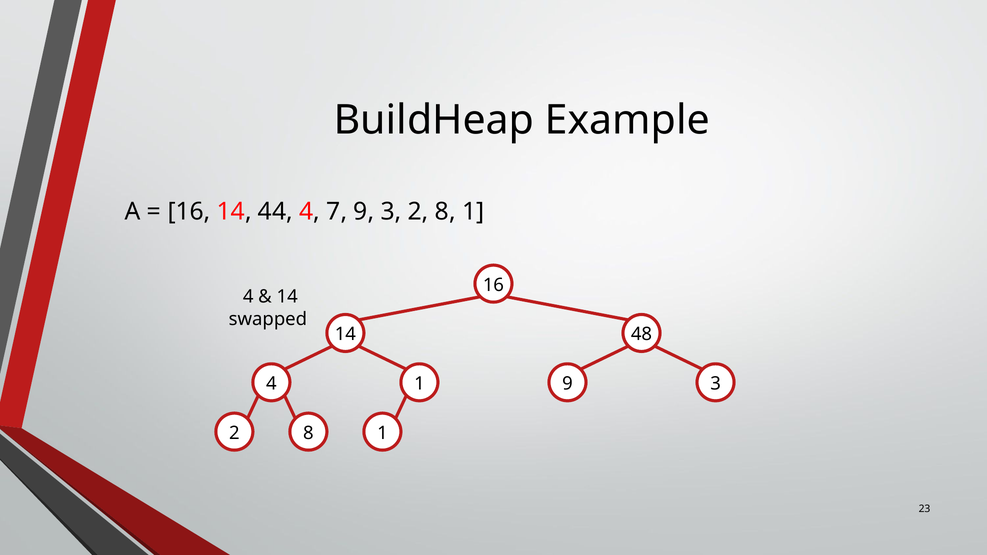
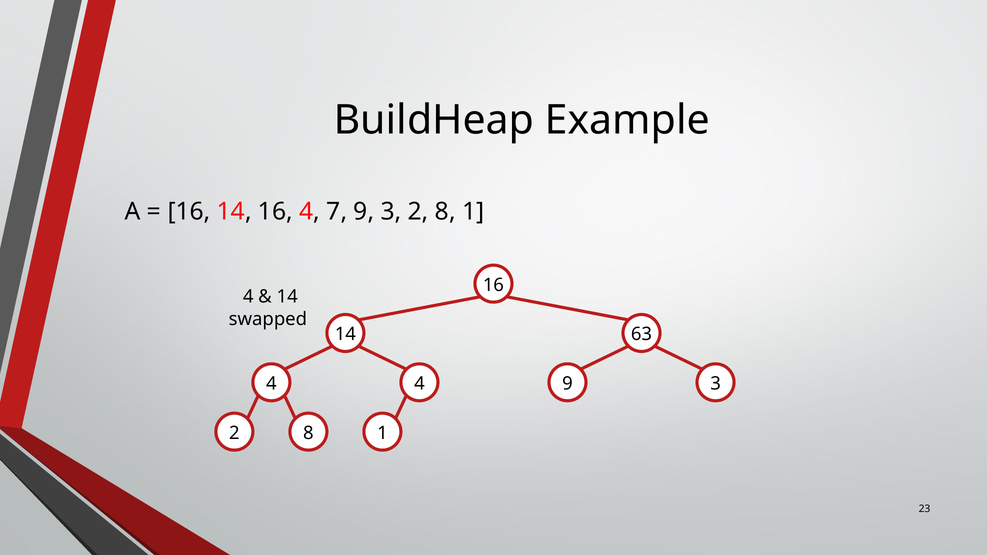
14 44: 44 -> 16 (275, 212)
48: 48 -> 63 (641, 334)
4 1: 1 -> 4 (419, 384)
